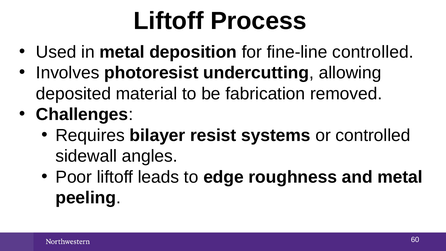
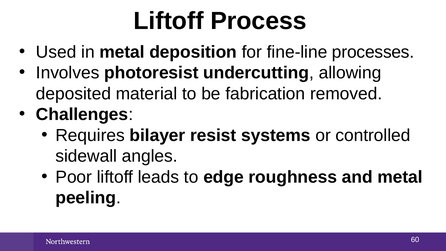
fine-line controlled: controlled -> processes (373, 52)
